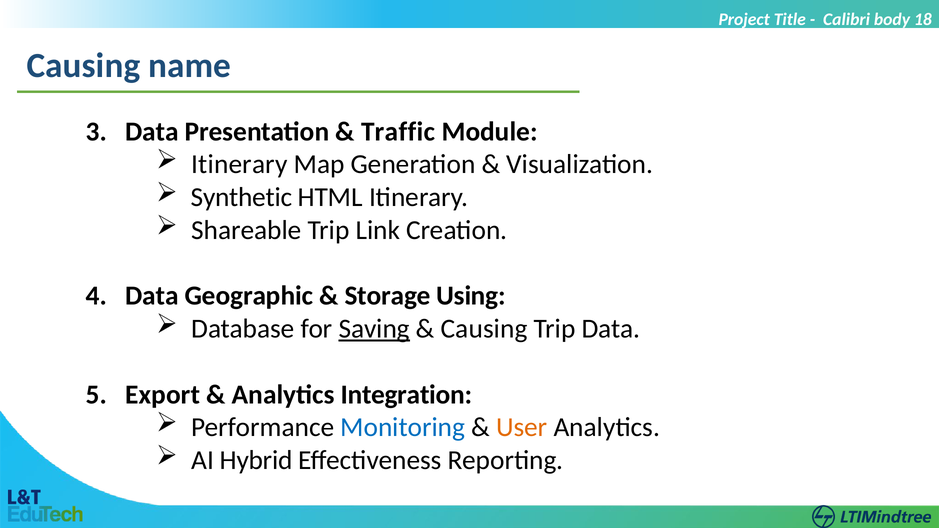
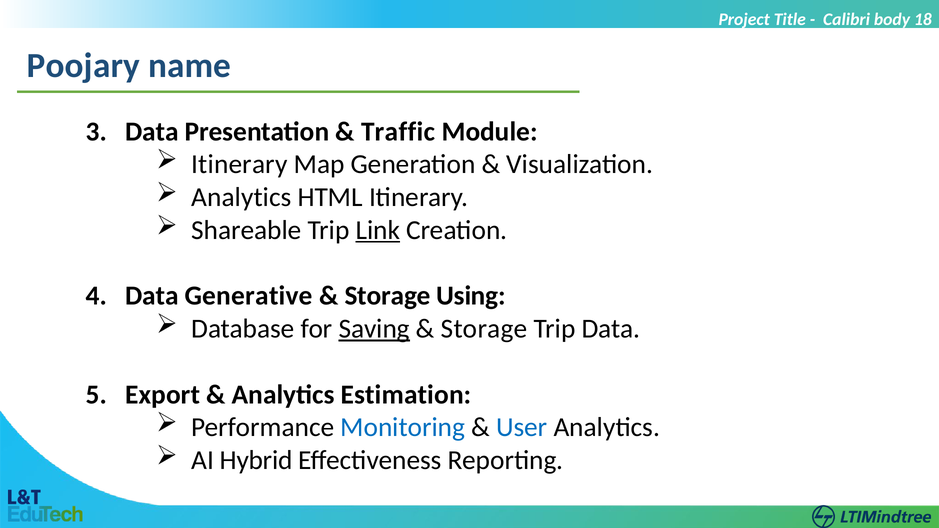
Causing: Causing -> Poojary (83, 66)
Synthetic: Synthetic -> Analytics (241, 197)
Link underline: none -> present (378, 230)
Geographic: Geographic -> Generative (249, 296)
Causing: Causing -> Storage (484, 329)
Integration: Integration -> Estimation (406, 395)
User colour: orange -> blue (522, 428)
